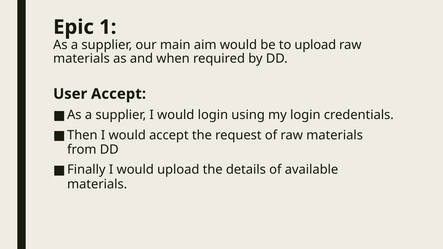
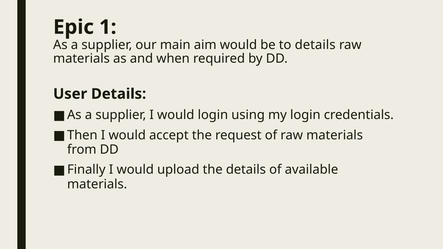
to upload: upload -> details (315, 45)
User Accept: Accept -> Details (119, 94)
